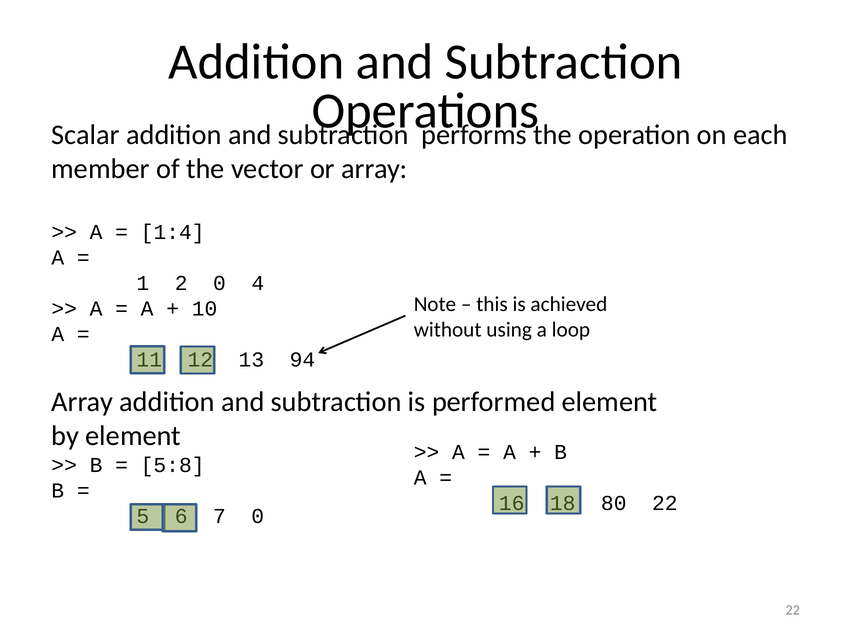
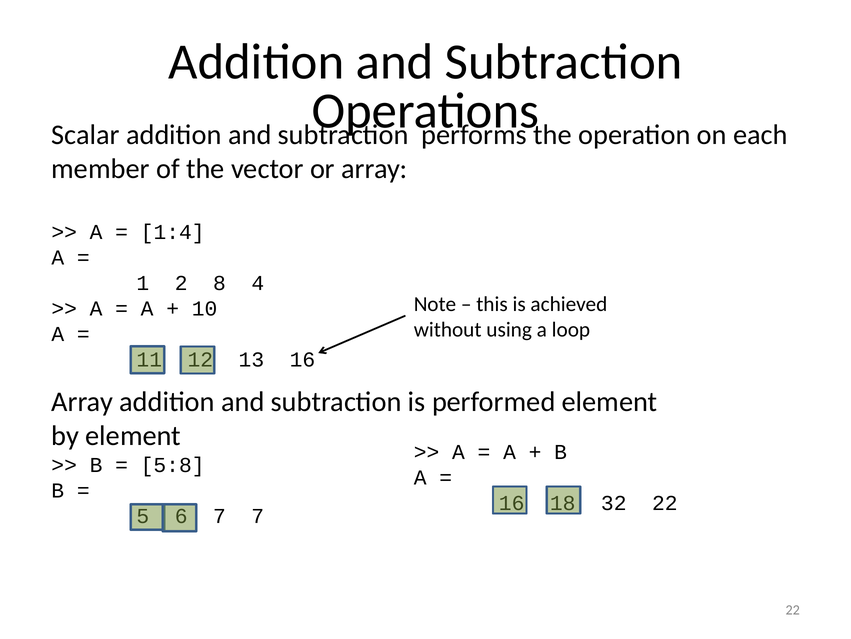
2 0: 0 -> 8 (219, 283)
13 94: 94 -> 16 (302, 360)
80: 80 -> 32 (614, 503)
7 0: 0 -> 7 (258, 516)
